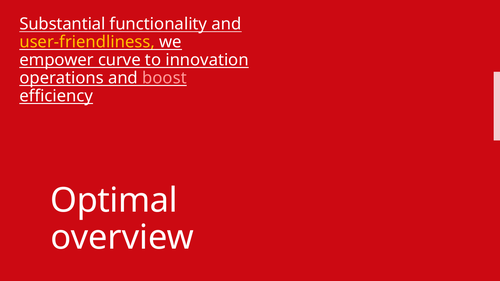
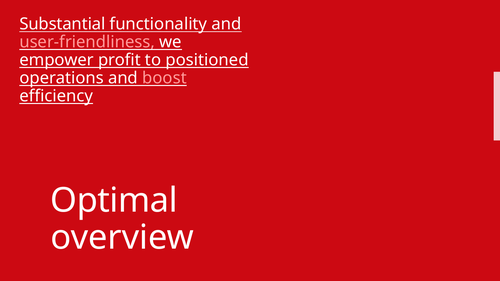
user-friendliness colour: yellow -> pink (87, 42)
curve: curve -> profit (119, 60)
innovation: innovation -> positioned (207, 60)
